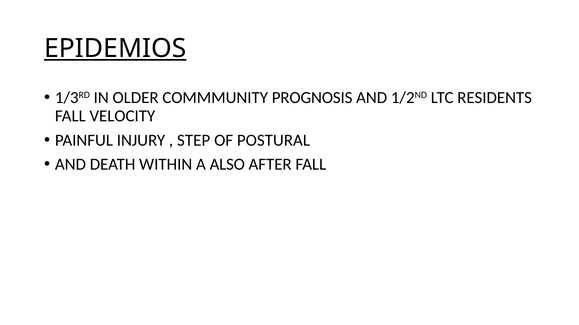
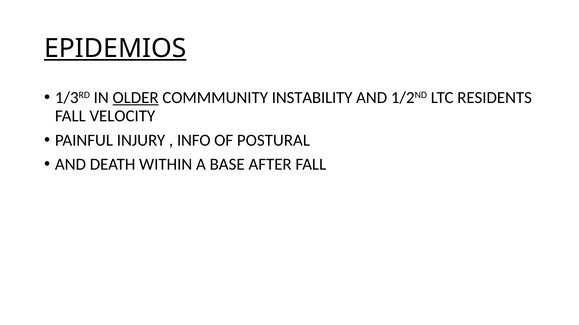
OLDER underline: none -> present (136, 98)
PROGNOSIS: PROGNOSIS -> INSTABILITY (312, 98)
STEP: STEP -> INFO (194, 140)
ALSO: ALSO -> BASE (227, 165)
